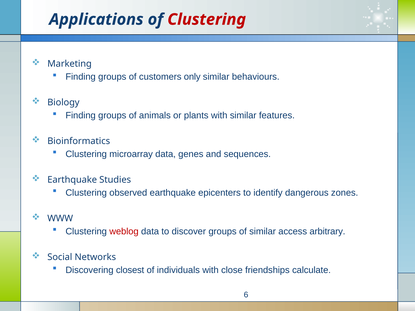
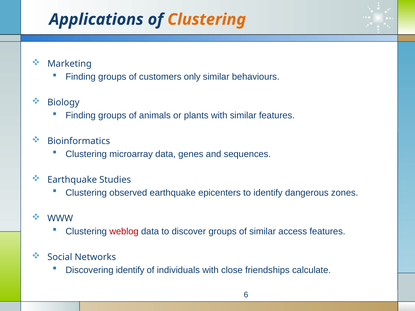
Clustering colour: red -> orange (207, 19)
access arbitrary: arbitrary -> features (327, 232)
Discovering closest: closest -> identify (130, 270)
